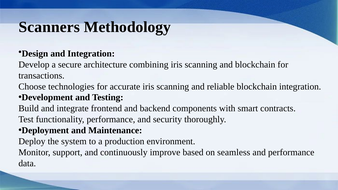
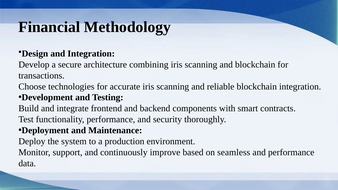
Scanners: Scanners -> Financial (49, 27)
